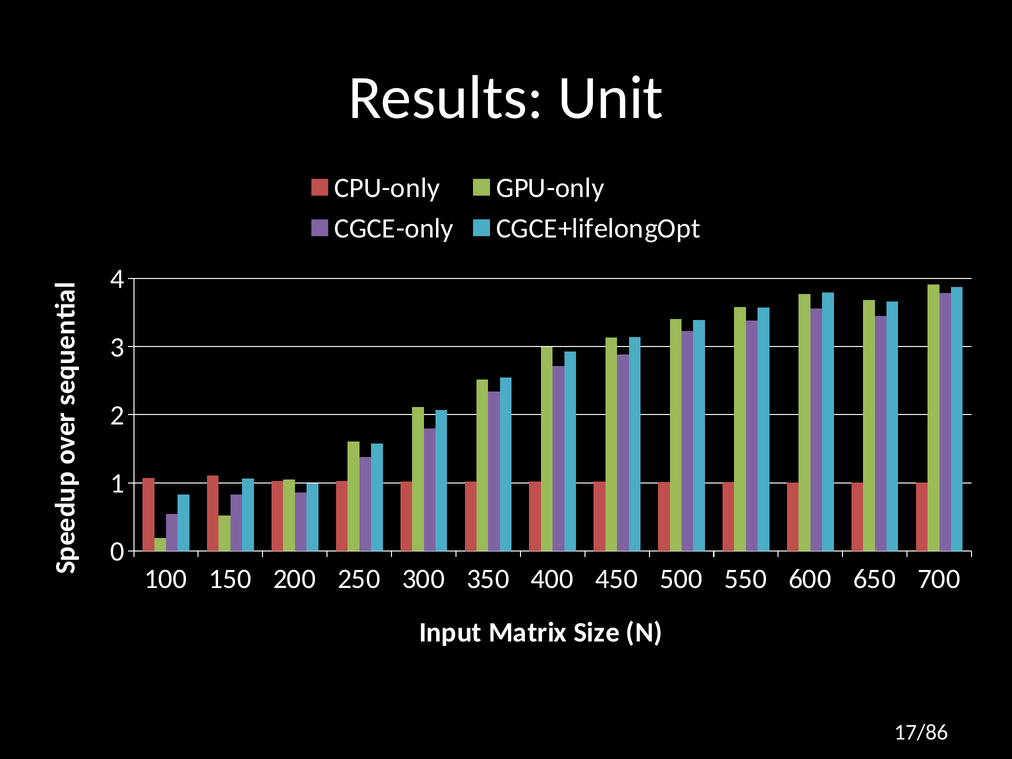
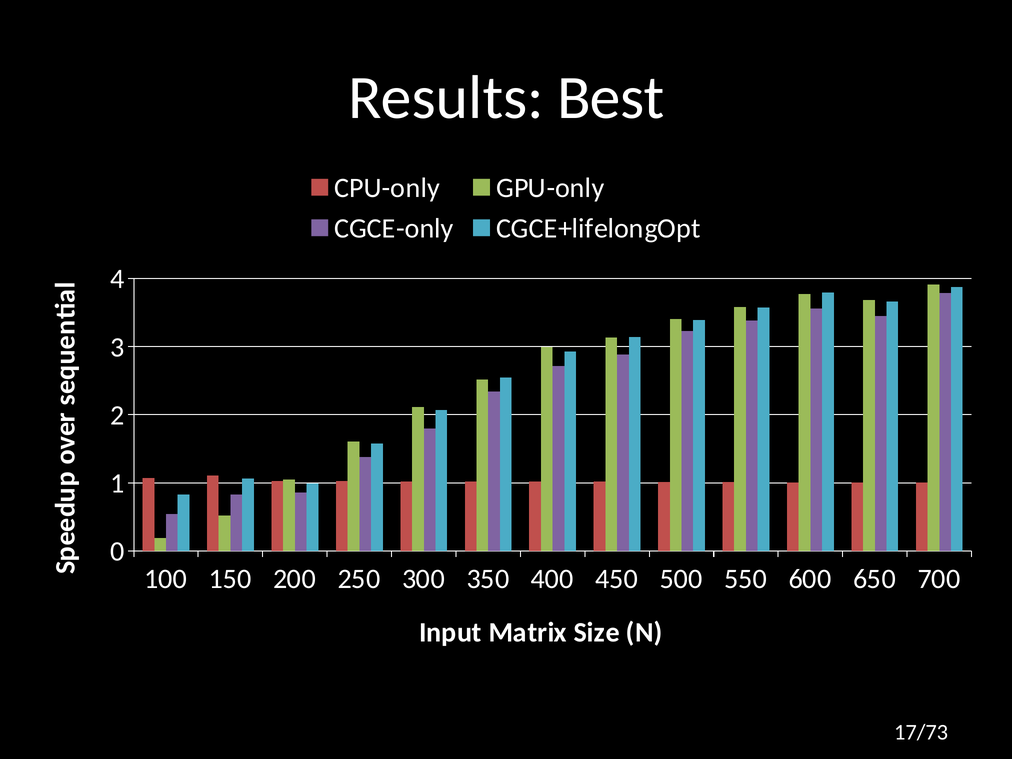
Unit: Unit -> Best (611, 98)
17/86: 17/86 -> 17/73 (921, 732)
